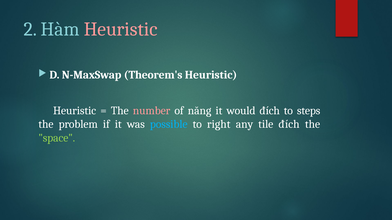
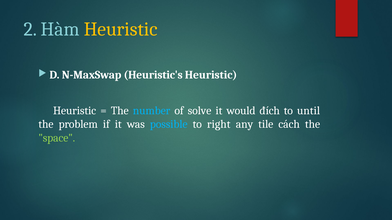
Heuristic colour: pink -> yellow (121, 29)
Theorem's: Theorem's -> Heuristic's (153, 75)
number colour: pink -> light blue (152, 111)
năng: năng -> solve (200, 111)
steps: steps -> until (309, 111)
tile đích: đích -> cách (289, 124)
